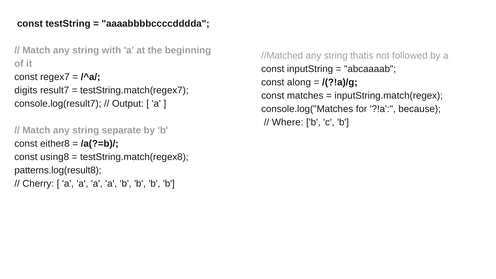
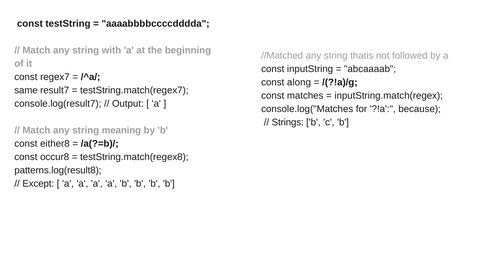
digits: digits -> same (26, 90)
Where: Where -> Strings (288, 122)
separate: separate -> meaning (121, 130)
using8: using8 -> occur8 (55, 157)
Cherry: Cherry -> Except (38, 184)
